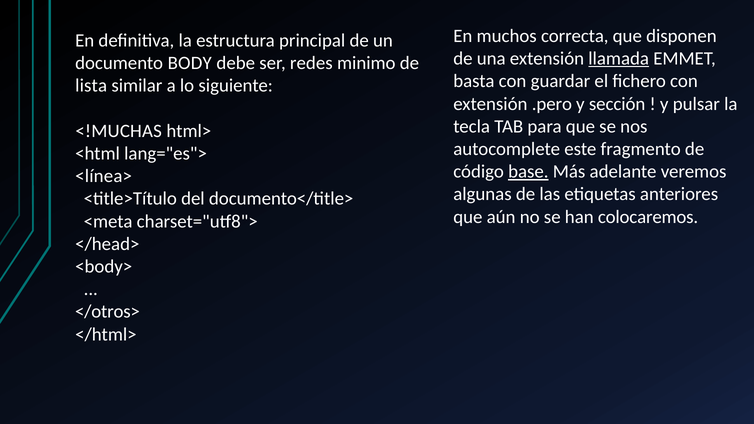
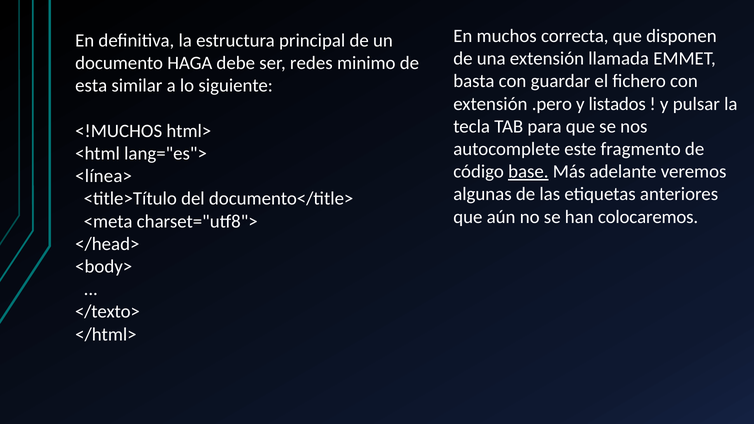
llamada underline: present -> none (619, 59)
BODY: BODY -> HAGA (190, 63)
lista: lista -> esta (91, 86)
sección: sección -> listados (617, 104)
<!MUCHAS: <!MUCHAS -> <!MUCHOS (119, 131)
</otros>: </otros> -> </texto> (107, 312)
